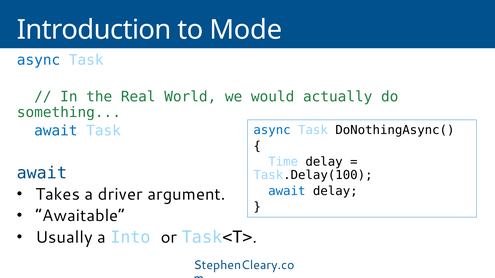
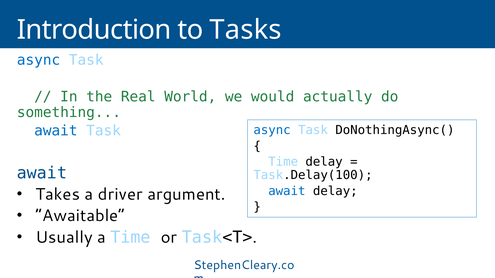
Mode: Mode -> Tasks (246, 30)
a Into: Into -> Time (131, 238)
